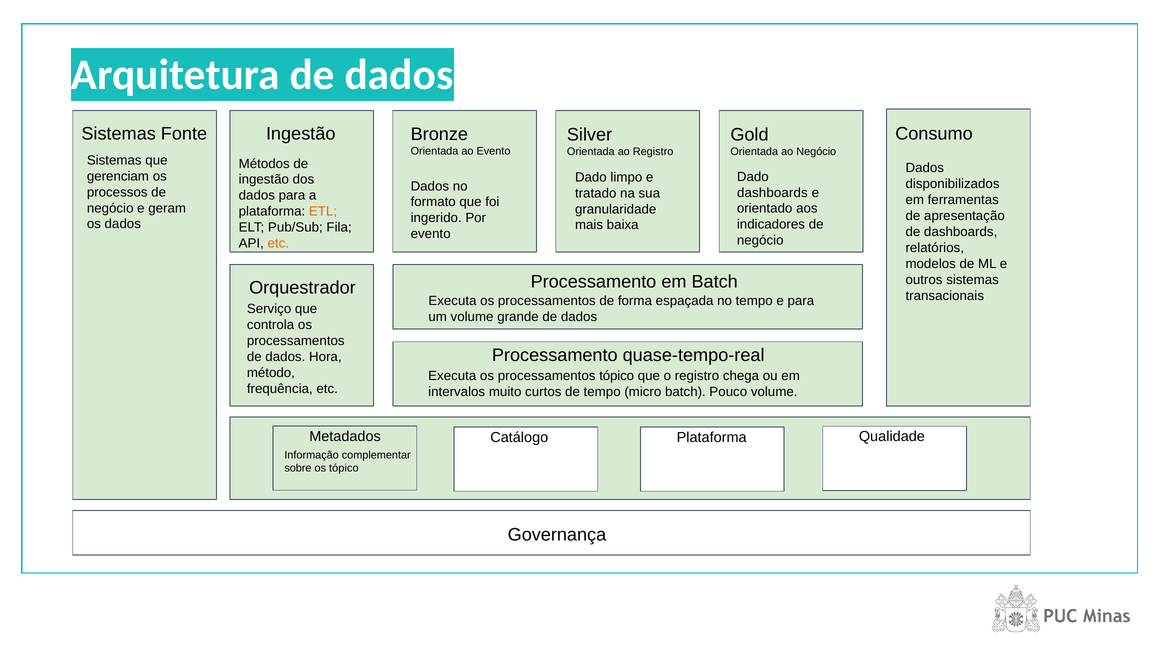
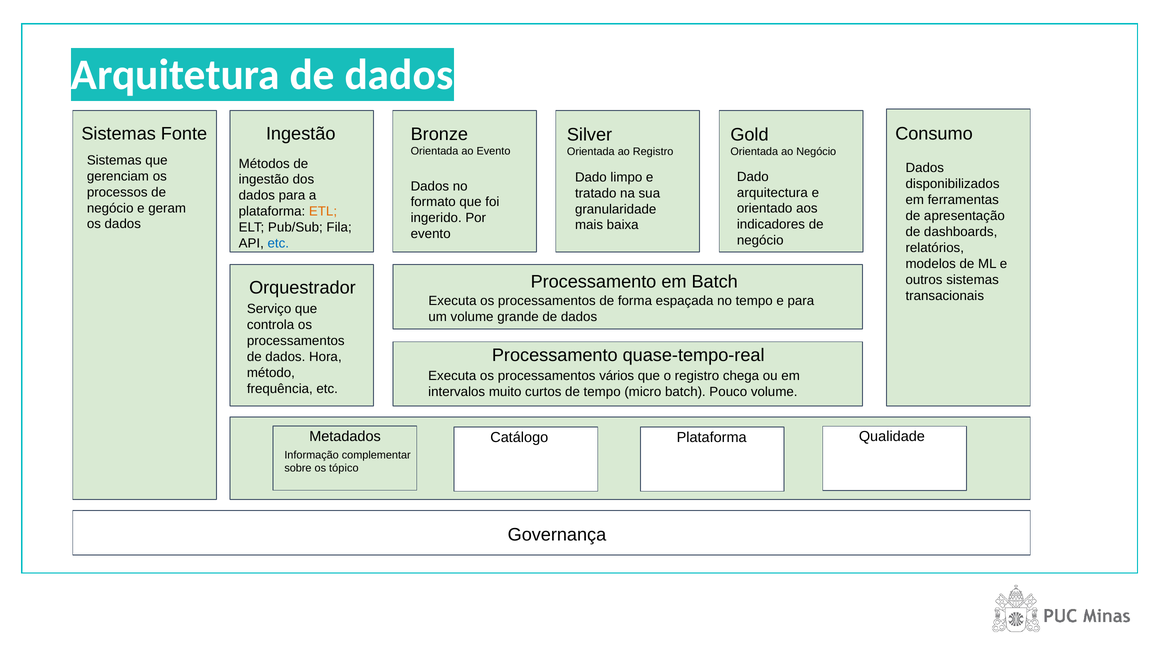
dashboards: dashboards -> arquitectura (772, 193)
etc colour: orange -> blue (278, 244)
processamentos tópico: tópico -> vários (617, 376)
